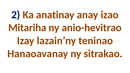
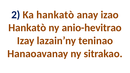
Ka anatinay: anatinay -> hankatò (55, 15)
Mitariha: Mitariha -> Hankatò (27, 28)
